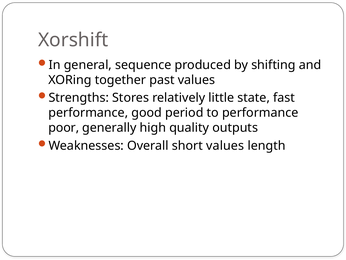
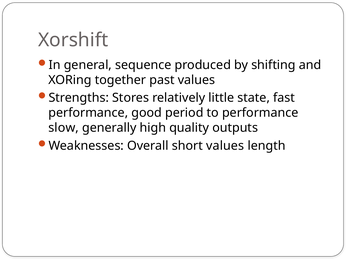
poor: poor -> slow (64, 128)
